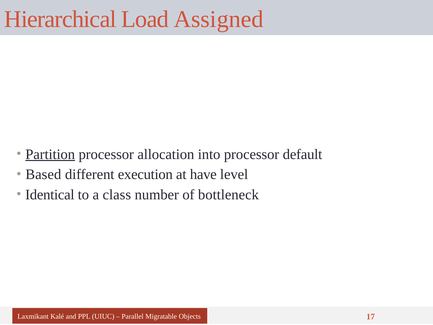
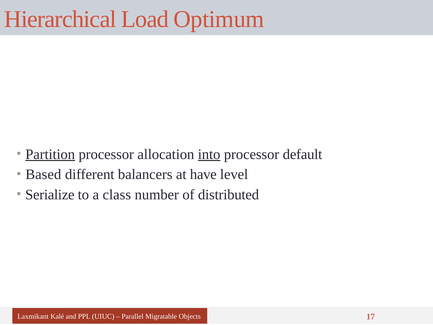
Assigned: Assigned -> Optimum (219, 19)
into underline: none -> present (209, 154)
execution: execution -> balancers (145, 174)
Identical: Identical -> Serialize (50, 195)
bottleneck: bottleneck -> distributed (229, 195)
